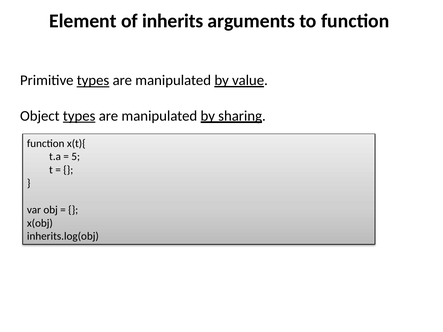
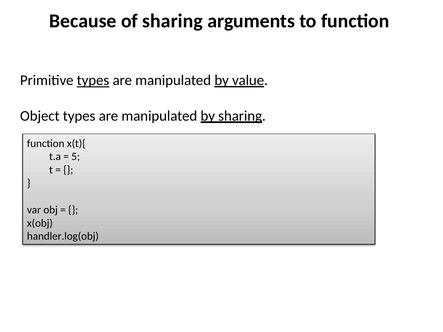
Element: Element -> Because (83, 21)
of inherits: inherits -> sharing (173, 21)
types underline: present -> none (79, 116)
inherits.log(obj: inherits.log(obj -> handler.log(obj (63, 237)
